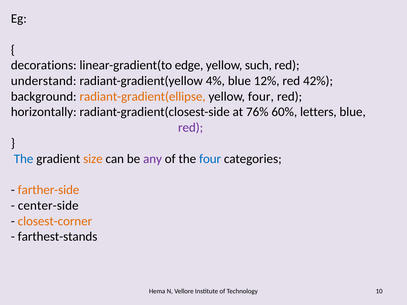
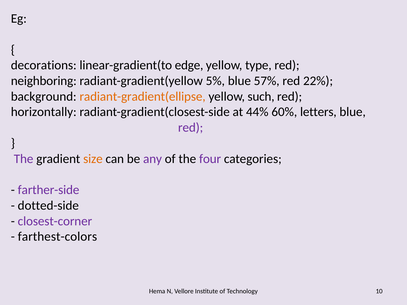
such: such -> type (258, 65)
understand: understand -> neighboring (44, 81)
4%: 4% -> 5% (215, 81)
12%: 12% -> 57% (267, 81)
42%: 42% -> 22% (318, 81)
yellow four: four -> such (261, 97)
76%: 76% -> 44% (257, 112)
The colour: blue -> purple (24, 159)
four colour: blue -> purple (210, 159)
farther-side colour: orange -> purple (49, 190)
center-side: center-side -> dotted-side (48, 206)
closest-corner colour: orange -> purple (55, 221)
farthest-stands: farthest-stands -> farthest-colors (57, 237)
